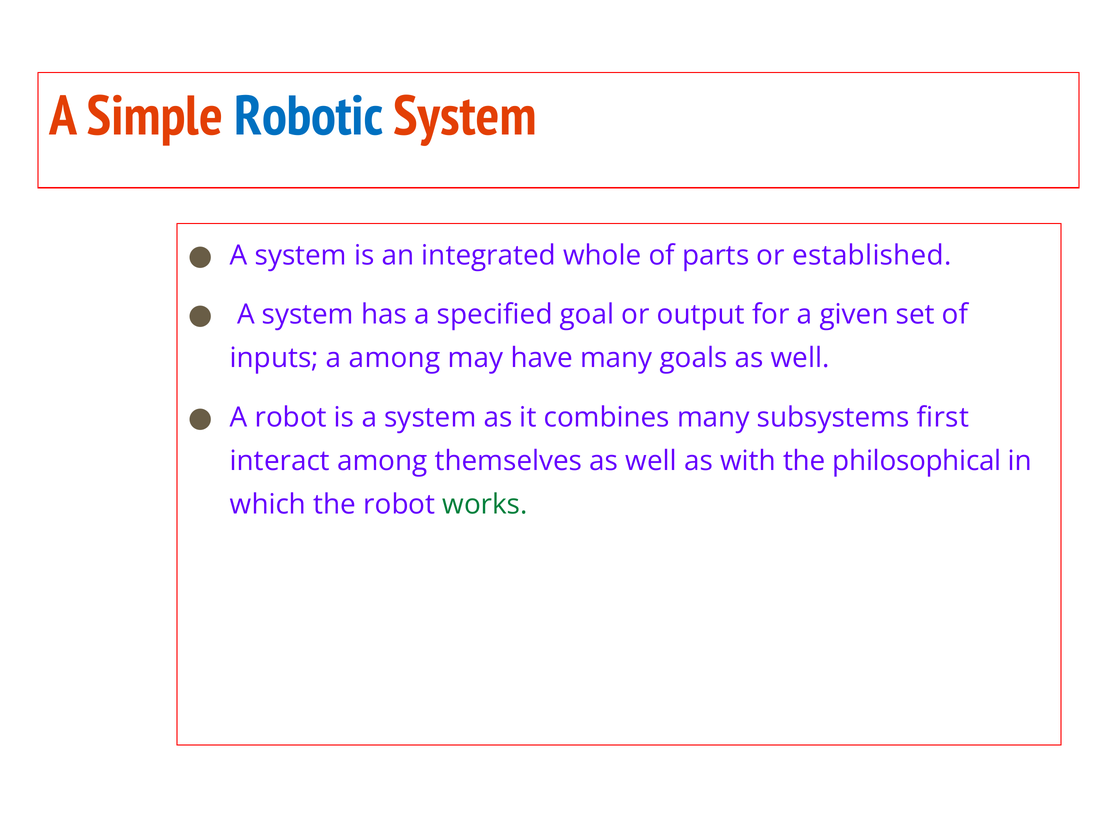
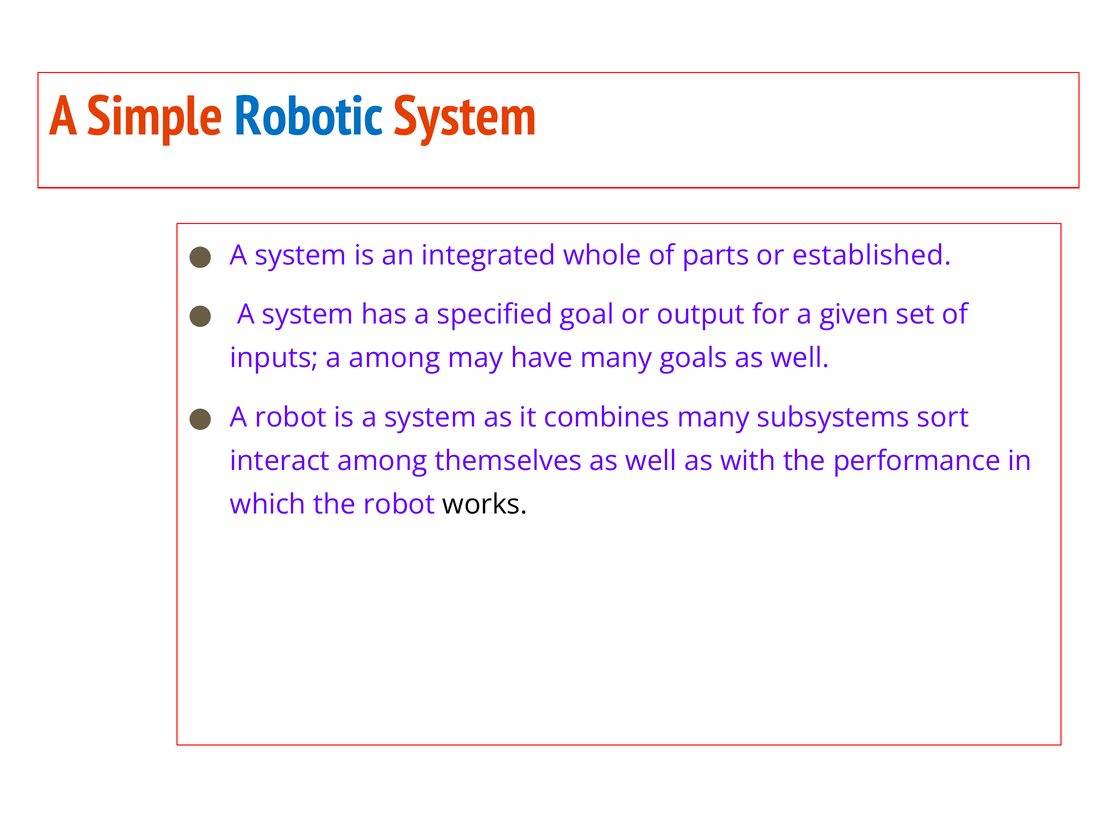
first: first -> sort (943, 417)
philosophical: philosophical -> performance (917, 461)
works colour: green -> black (485, 505)
